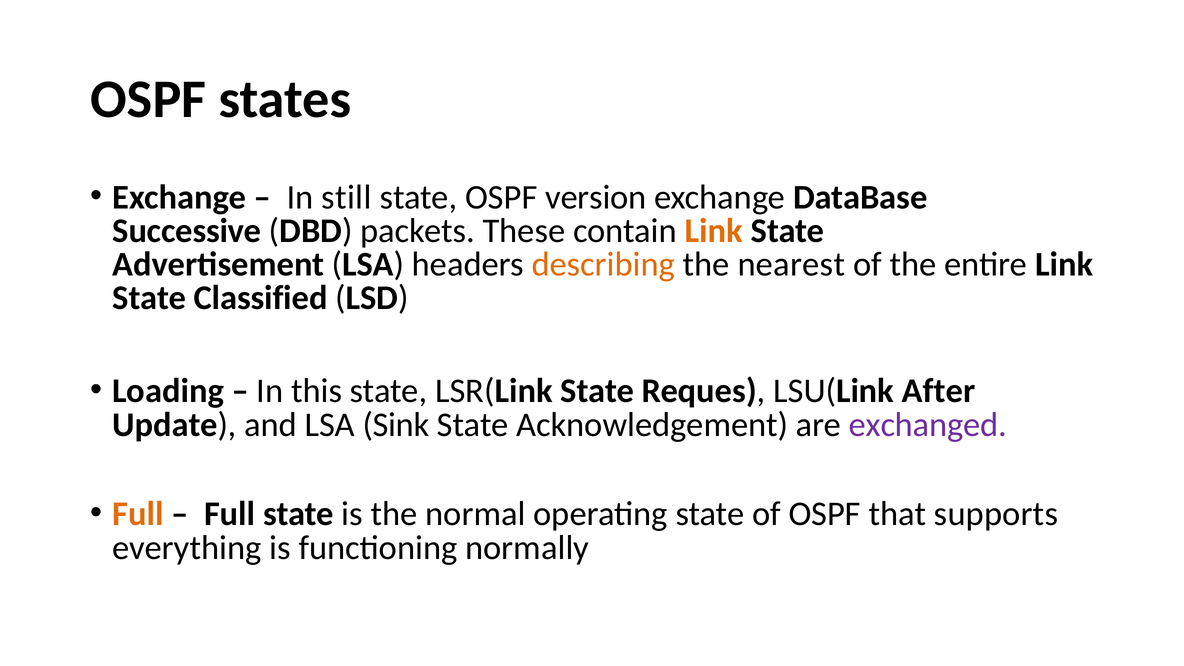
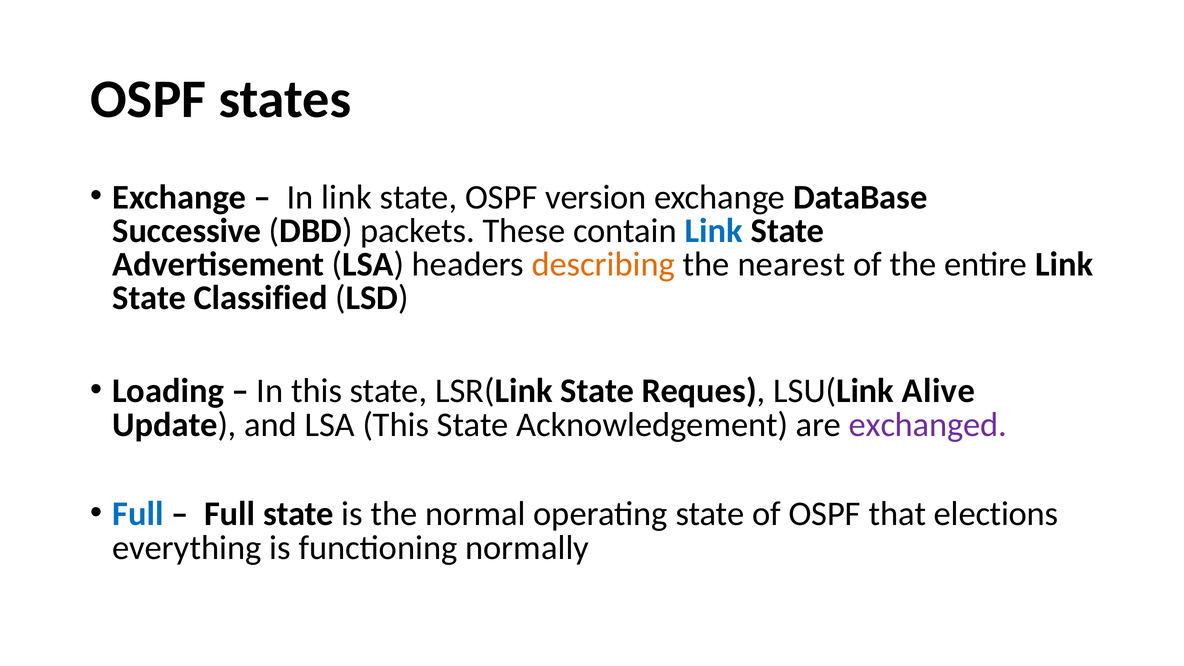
In still: still -> link (346, 197)
Link colour: orange -> blue (714, 231)
After: After -> Alive (938, 391)
LSA Sink: Sink -> This (396, 425)
Full colour: orange -> blue (138, 514)
supports: supports -> elections (996, 514)
